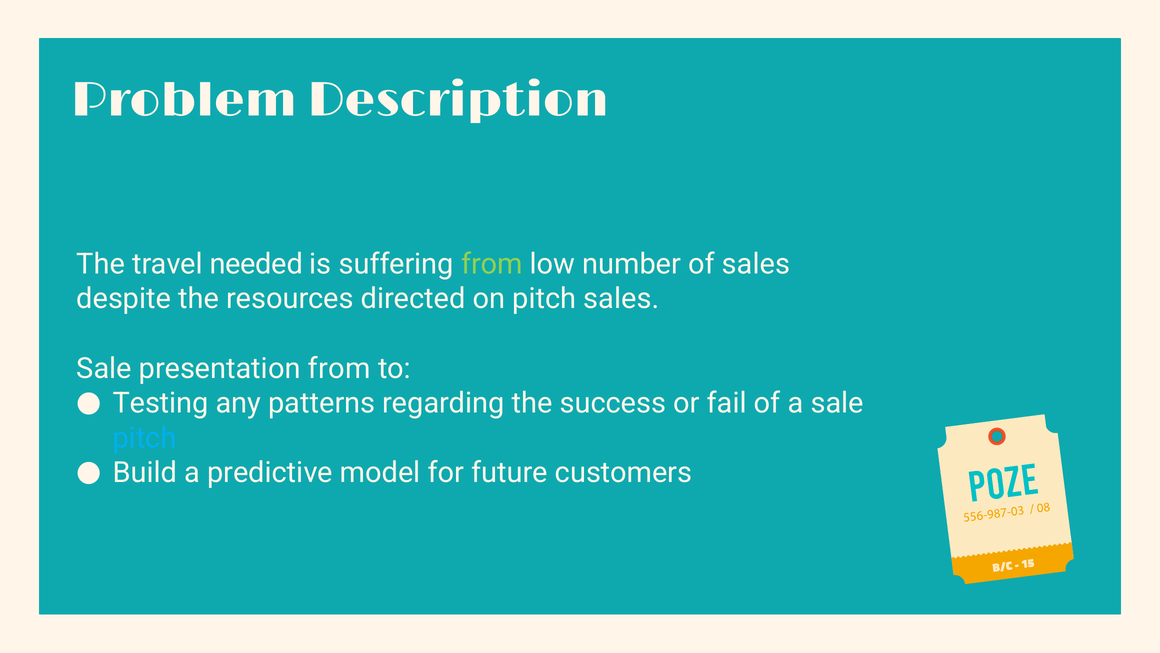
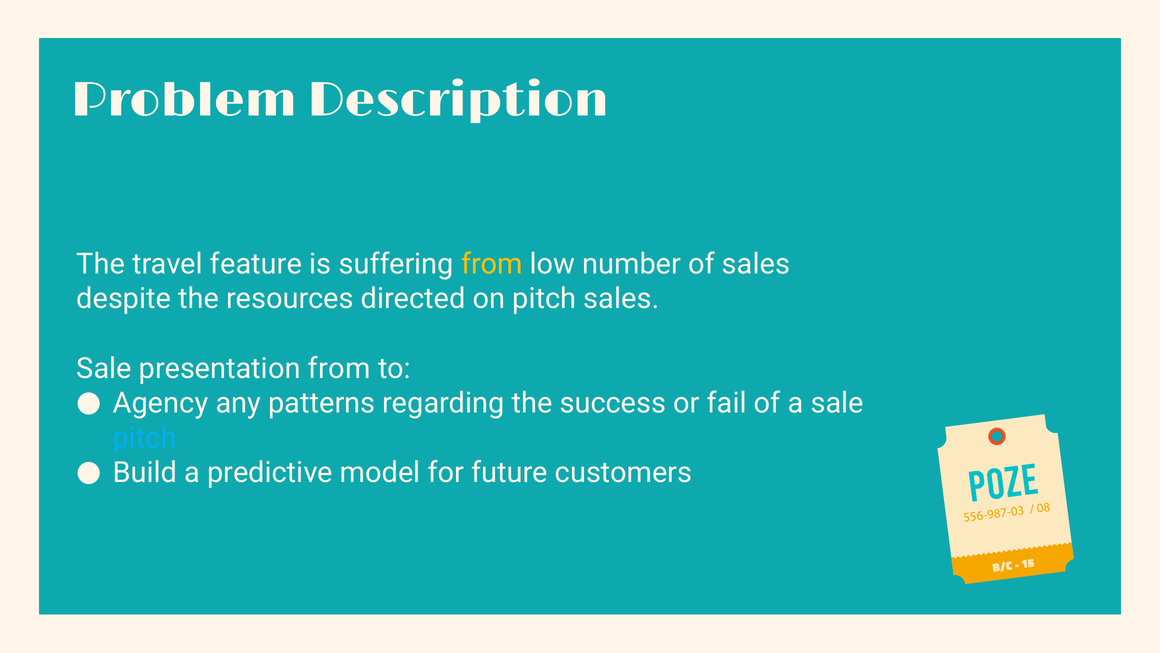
needed: needed -> feature (256, 264)
from colour: light green -> yellow (492, 264)
Testing: Testing -> Agency (161, 403)
